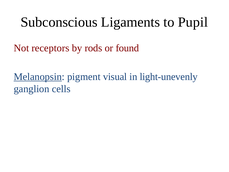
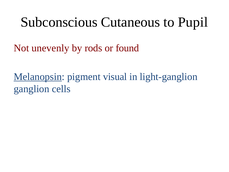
Ligaments: Ligaments -> Cutaneous (130, 22)
receptors: receptors -> unevenly (50, 48)
light-unevenly: light-unevenly -> light-ganglion (169, 77)
